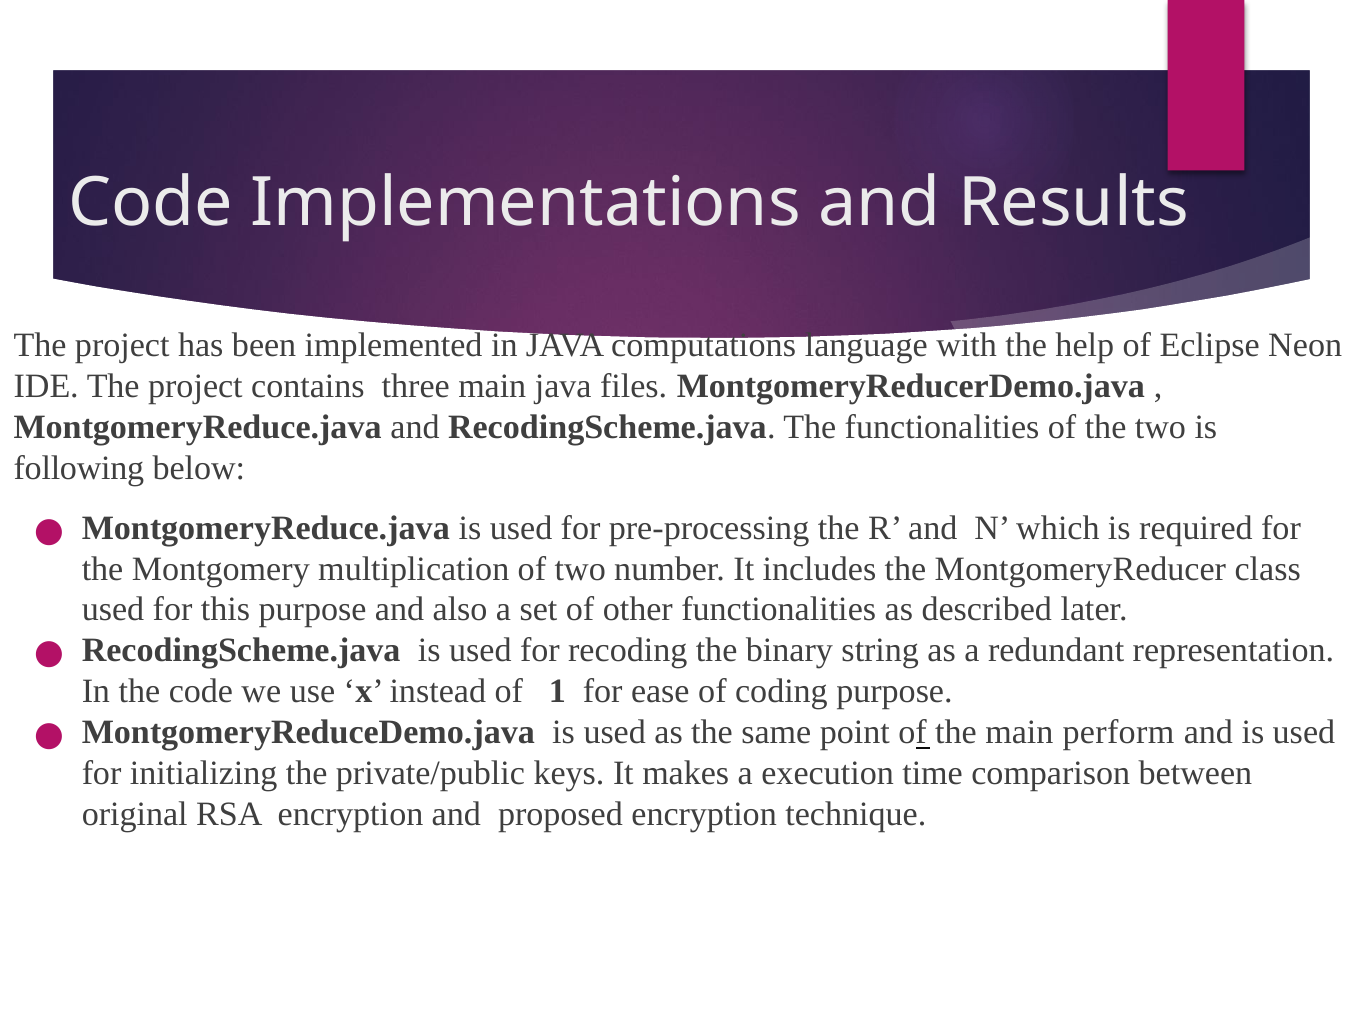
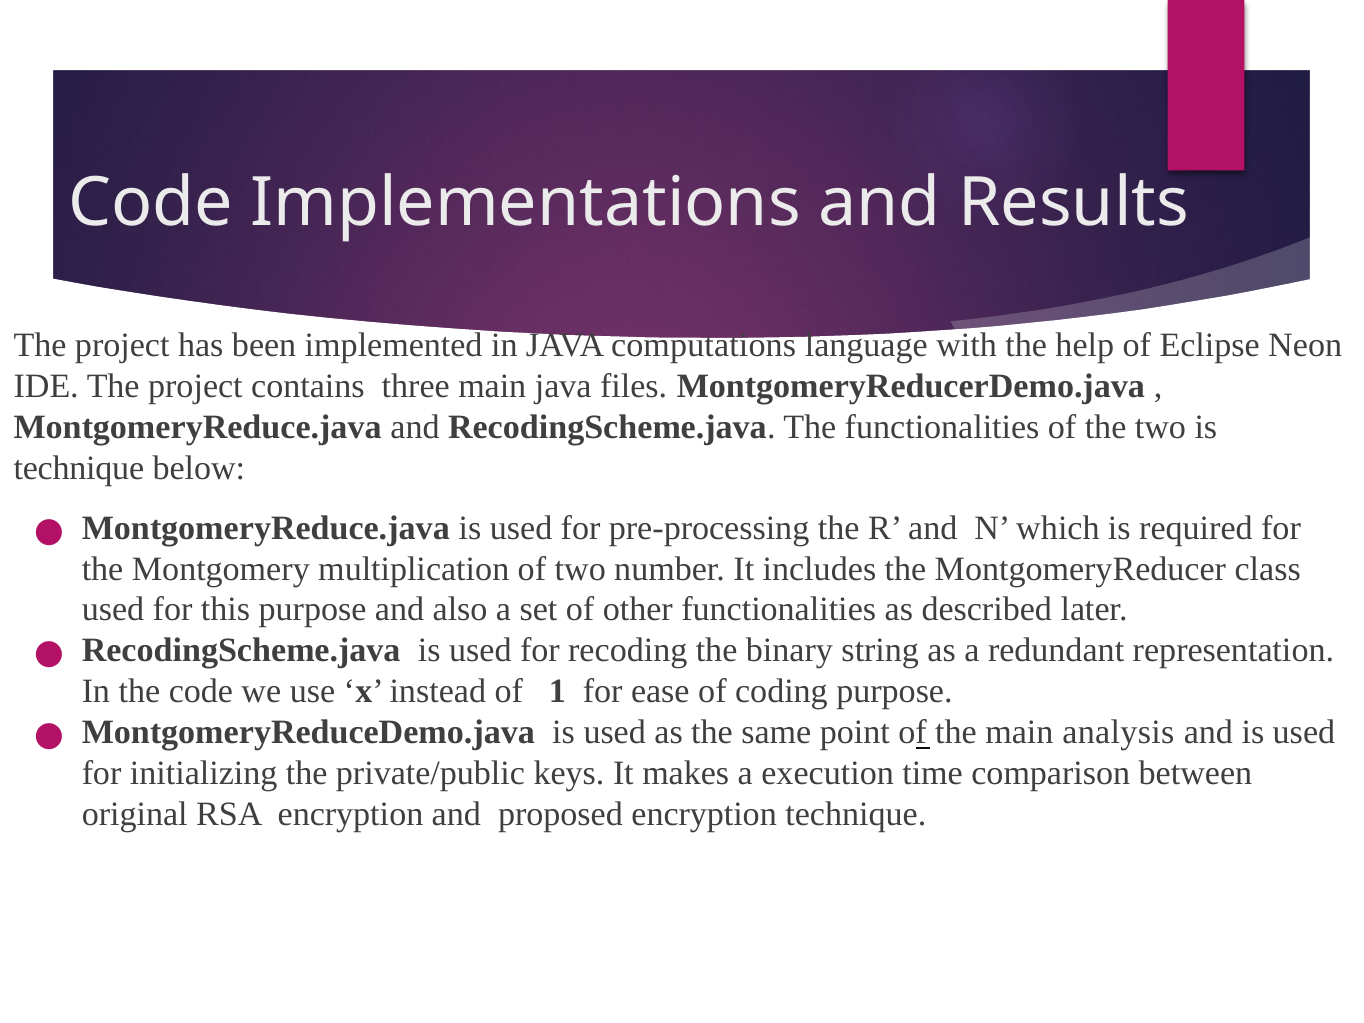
following: following -> technique (79, 468)
perform: perform -> analysis (1118, 733)
